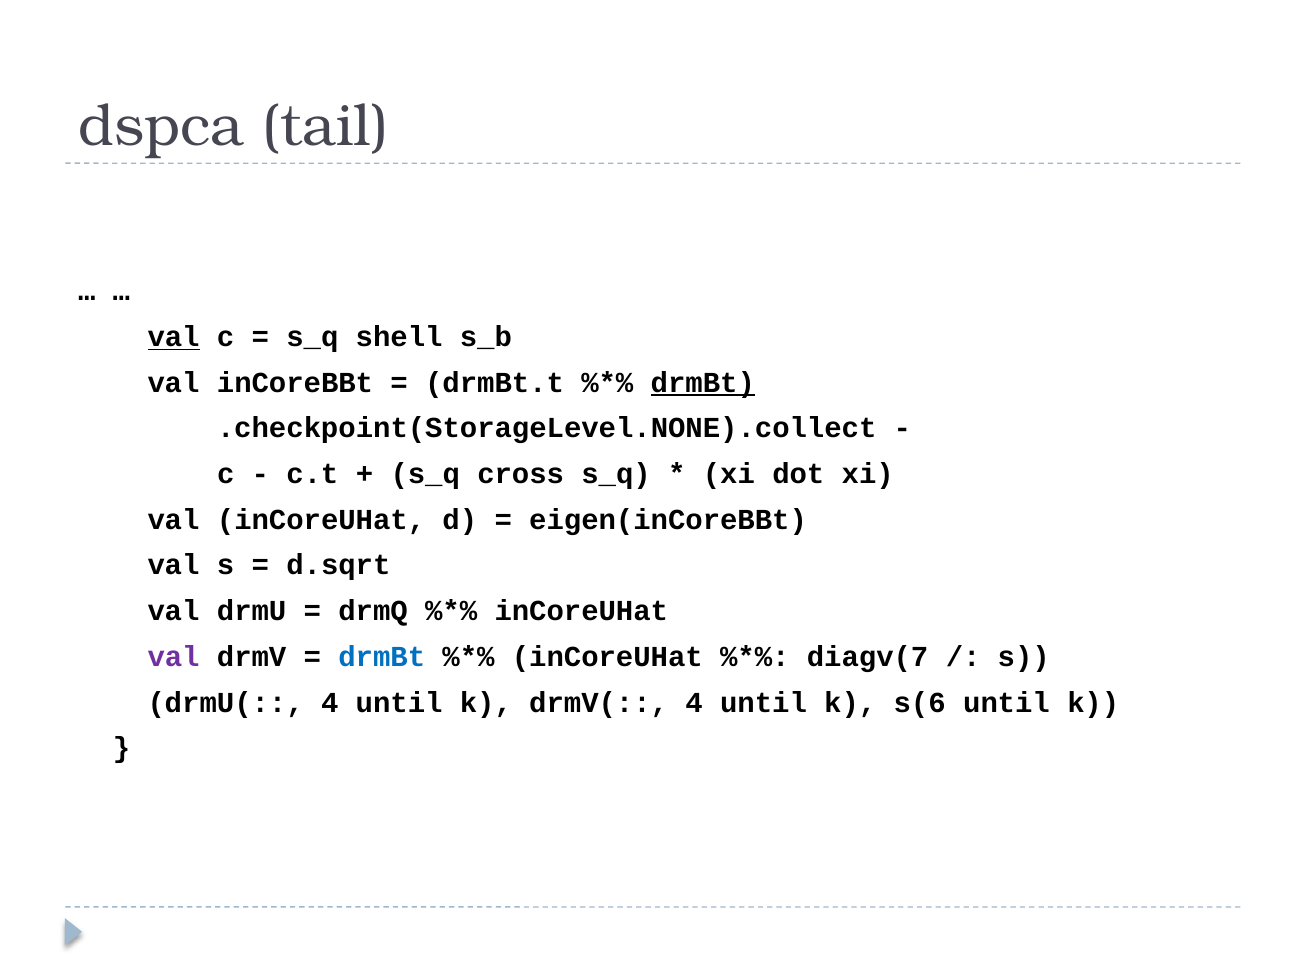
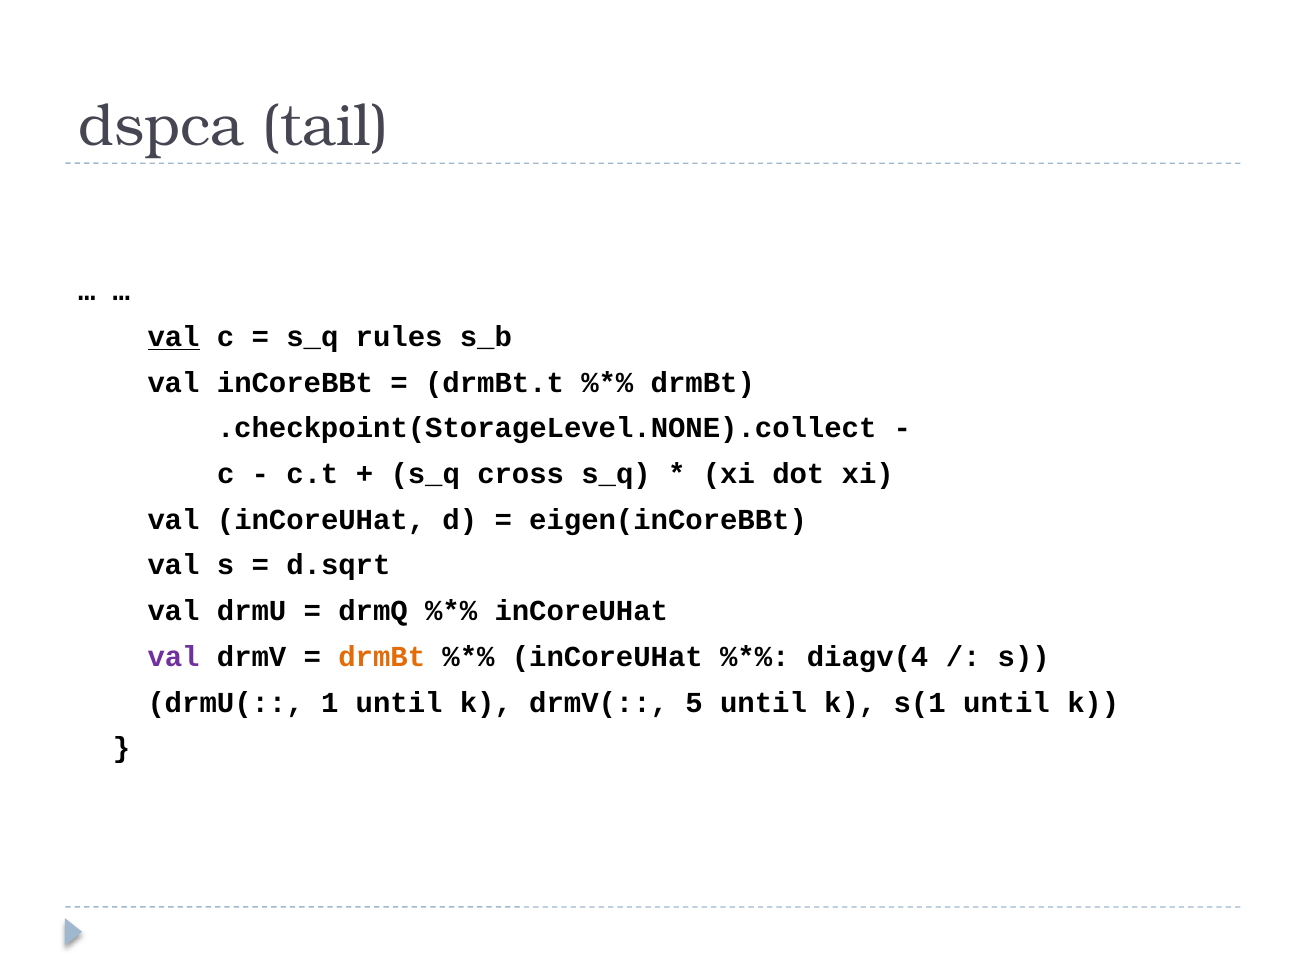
shell: shell -> rules (399, 337)
drmBt underline: present -> none (703, 383)
drmBt colour: blue -> orange (382, 657)
diagv(7: diagv(7 -> diagv(4 (868, 657)
drmU( 4: 4 -> 1 (330, 703)
drmV( 4: 4 -> 5 (694, 703)
s(6: s(6 -> s(1 (920, 703)
